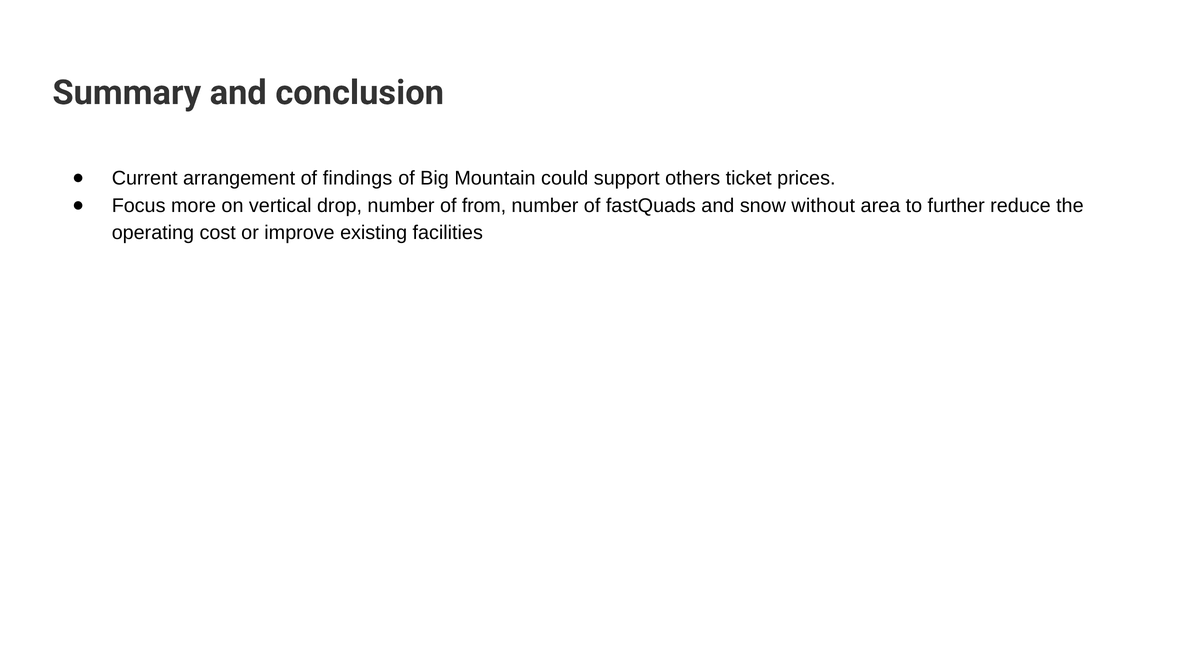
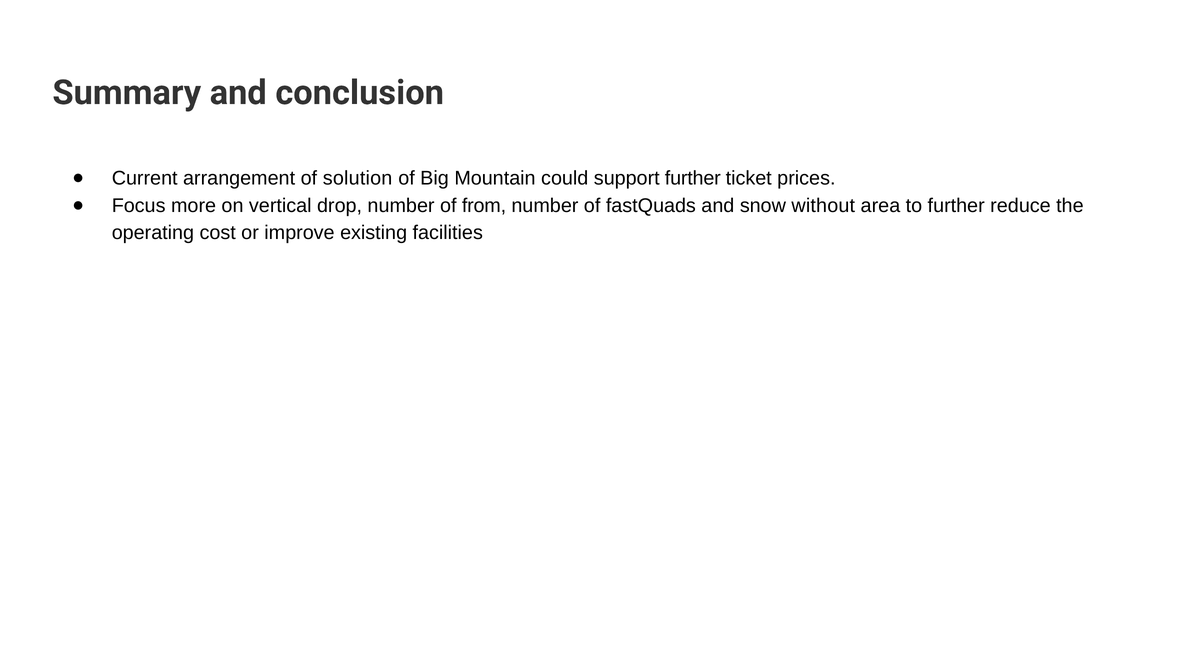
findings: findings -> solution (358, 178)
support others: others -> further (693, 178)
